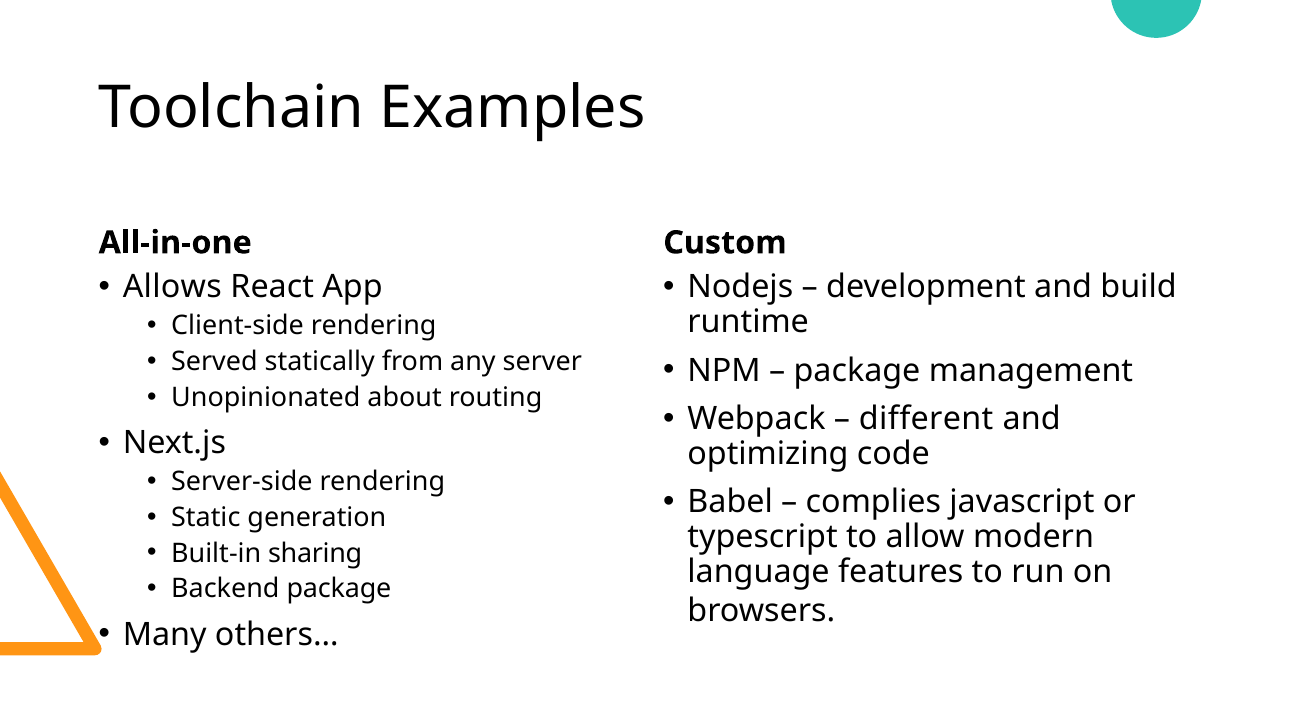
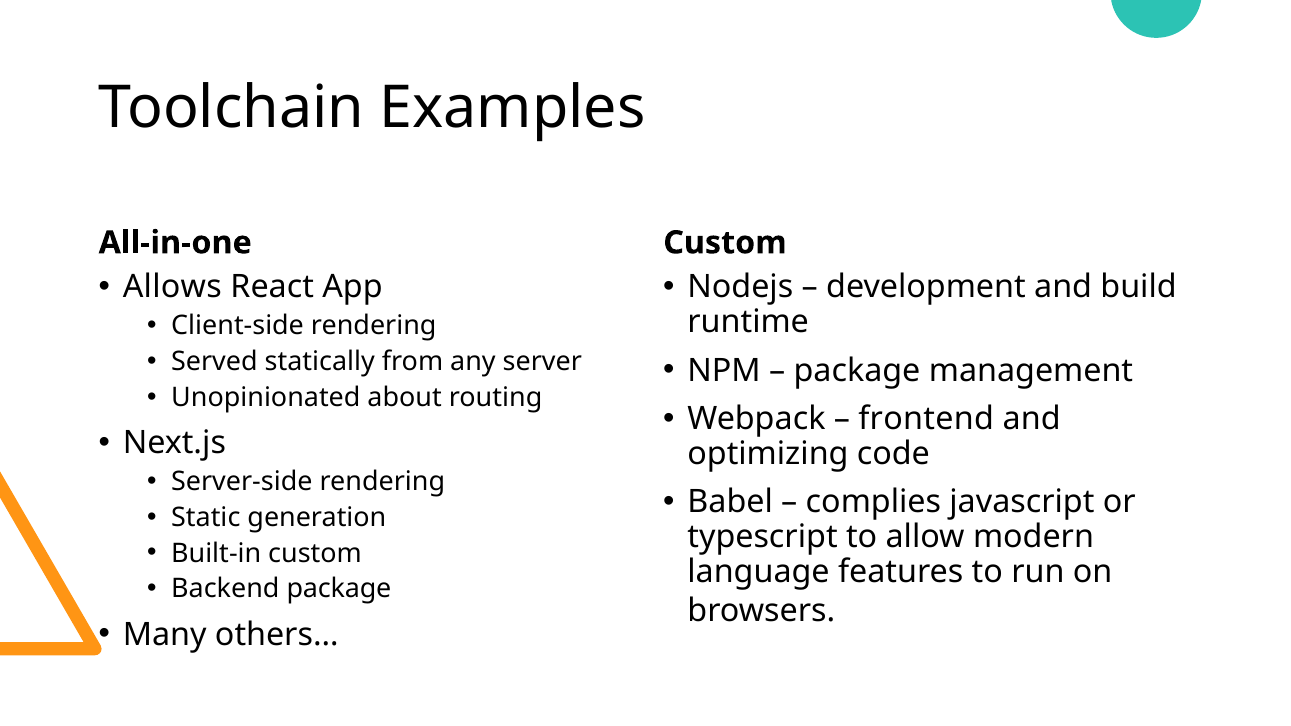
different: different -> frontend (926, 419)
Built-in sharing: sharing -> custom (315, 553)
